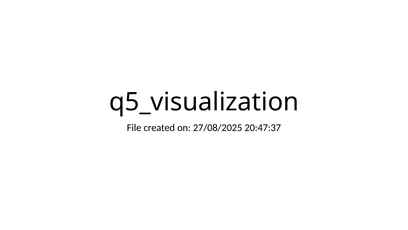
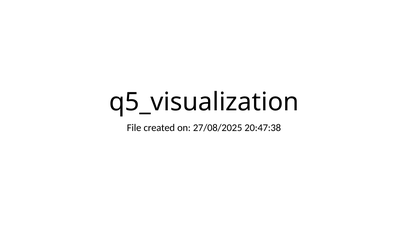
20:47:37: 20:47:37 -> 20:47:38 (263, 128)
